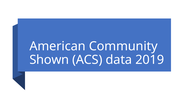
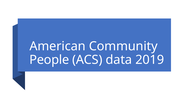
Shown: Shown -> People (49, 60)
